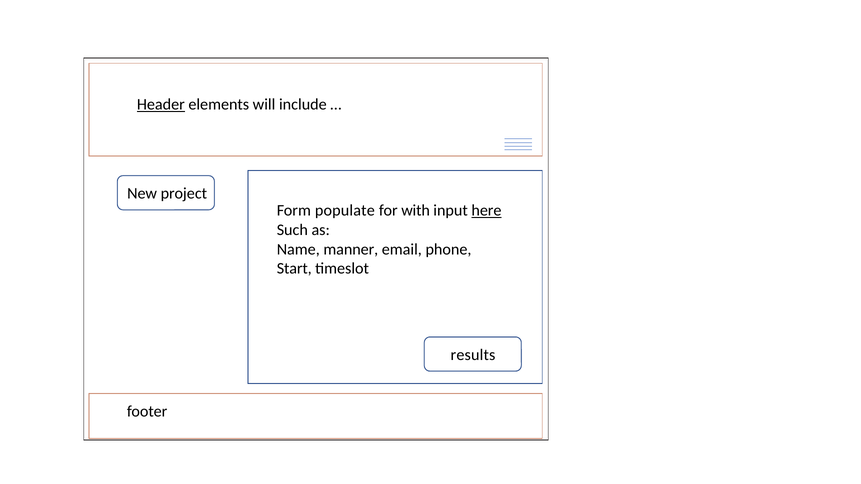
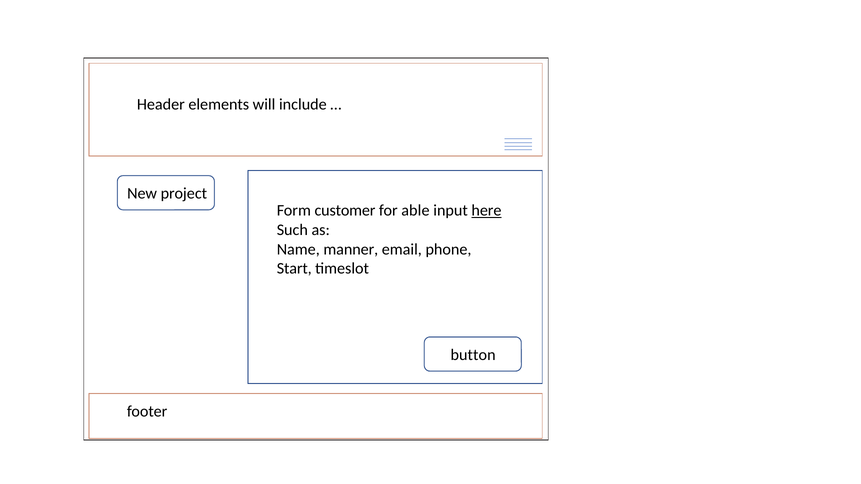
Header underline: present -> none (161, 105)
populate: populate -> customer (345, 211)
with: with -> able (415, 211)
results: results -> button (473, 355)
